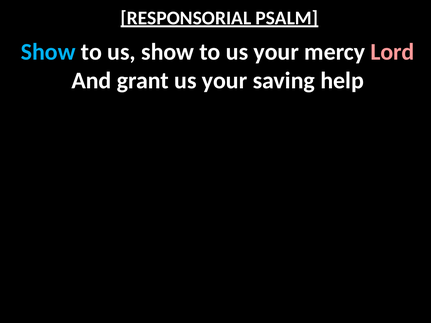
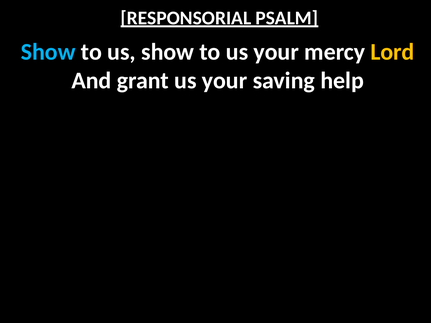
Lord colour: pink -> yellow (392, 52)
